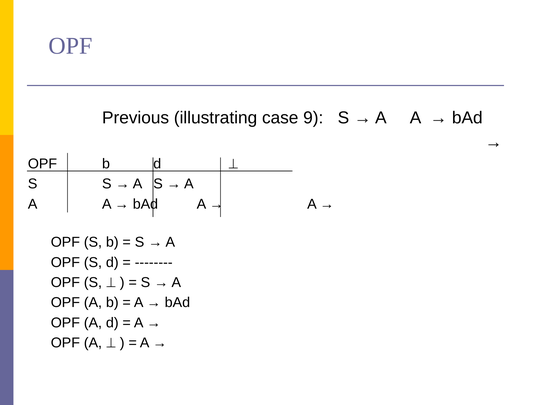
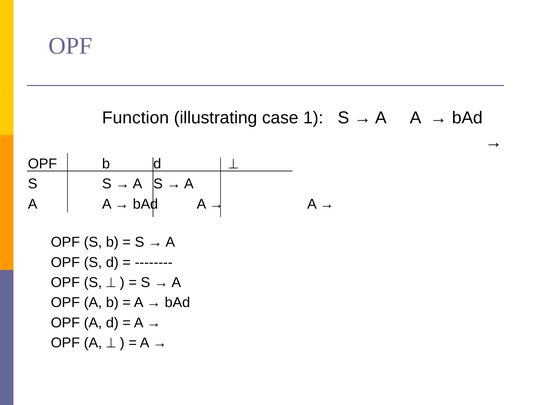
Previous: Previous -> Function (136, 118)
9: 9 -> 1 (313, 118)
